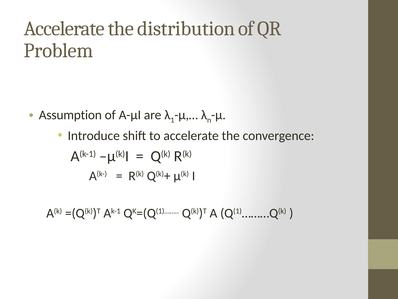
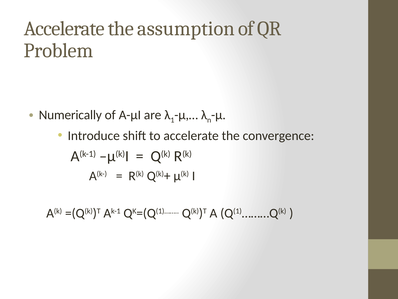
distribution: distribution -> assumption (186, 28)
Assumption: Assumption -> Numerically (70, 115)
